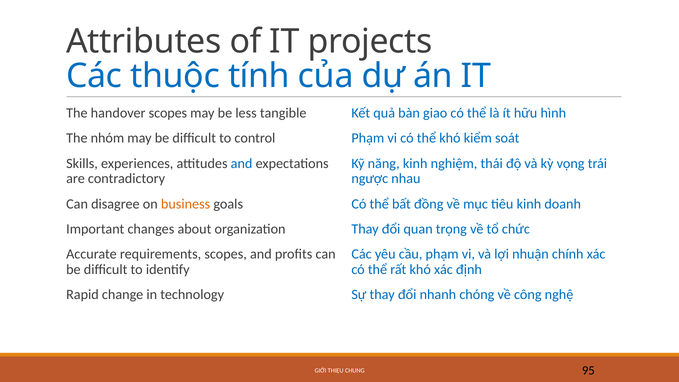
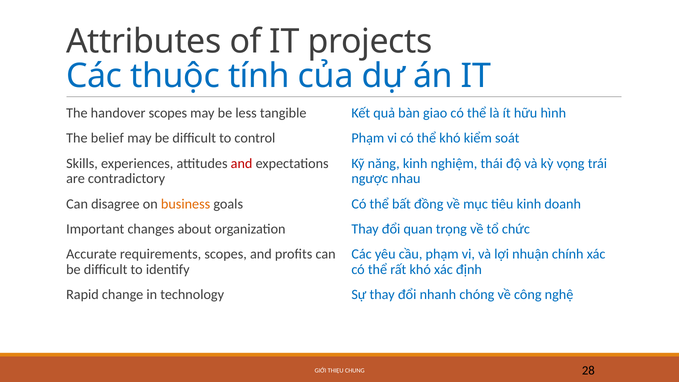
nhóm: nhóm -> belief (107, 138)
and colour: blue -> red (242, 163)
95: 95 -> 28 (588, 371)
